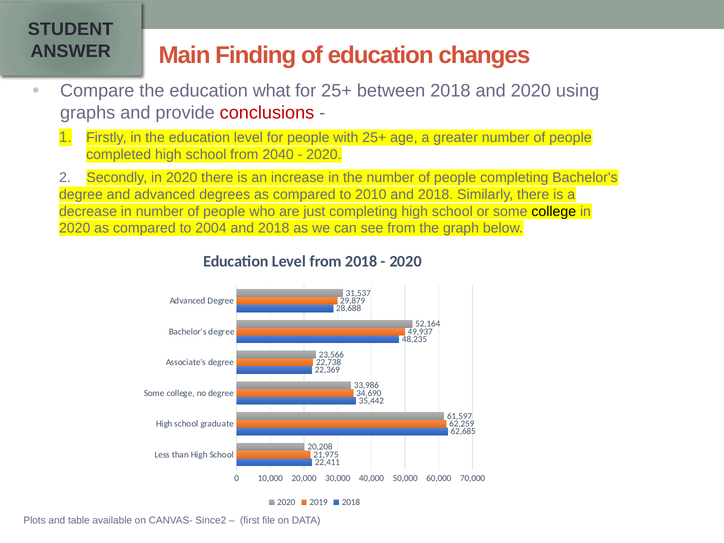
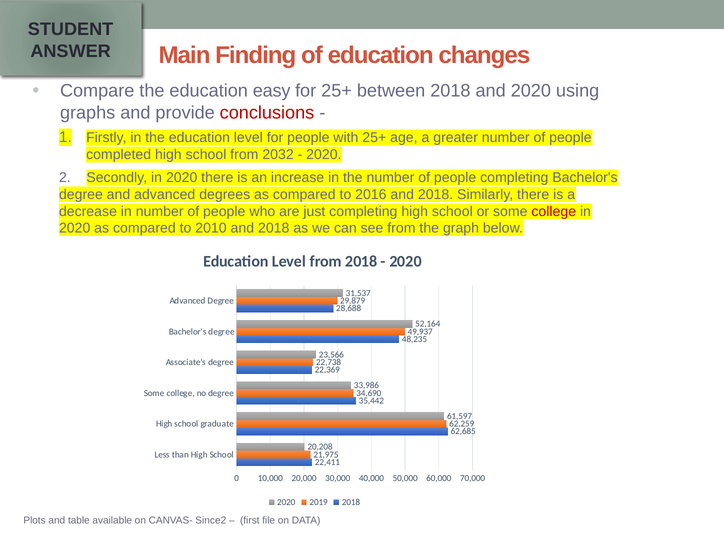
what: what -> easy (272, 91)
2040: 2040 -> 2032 (278, 155)
2010: 2010 -> 2016 (371, 195)
college colour: black -> red (554, 211)
2004: 2004 -> 2010 (211, 228)
